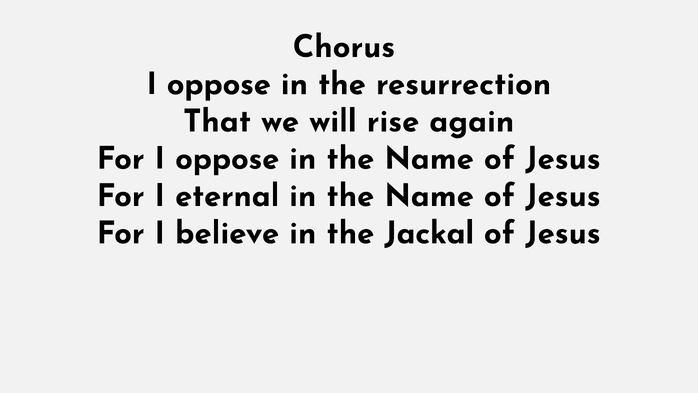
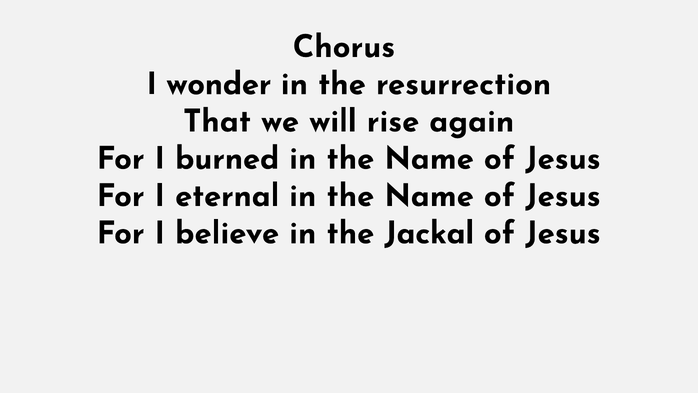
oppose: oppose -> wonder (219, 84)
For I oppose: oppose -> burned (227, 158)
